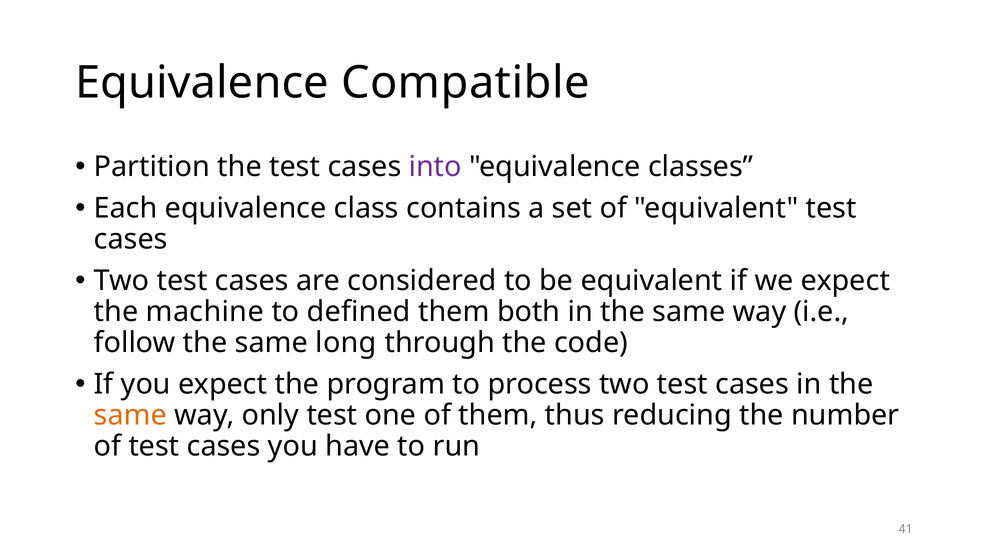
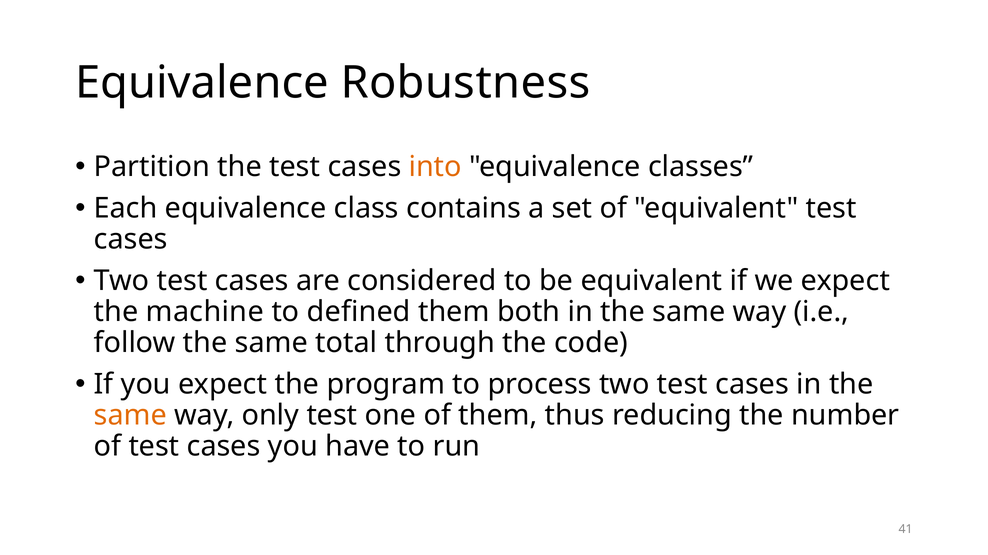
Compatible: Compatible -> Robustness (465, 83)
into colour: purple -> orange (435, 167)
long: long -> total (346, 343)
